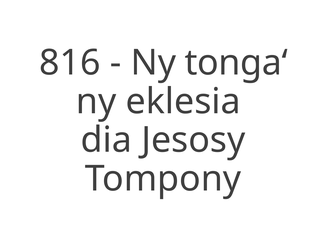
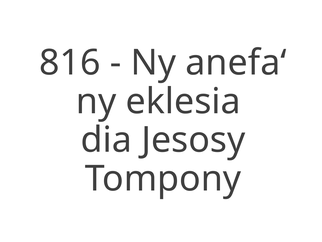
tonga‘: tonga‘ -> anefa‘ (236, 63)
